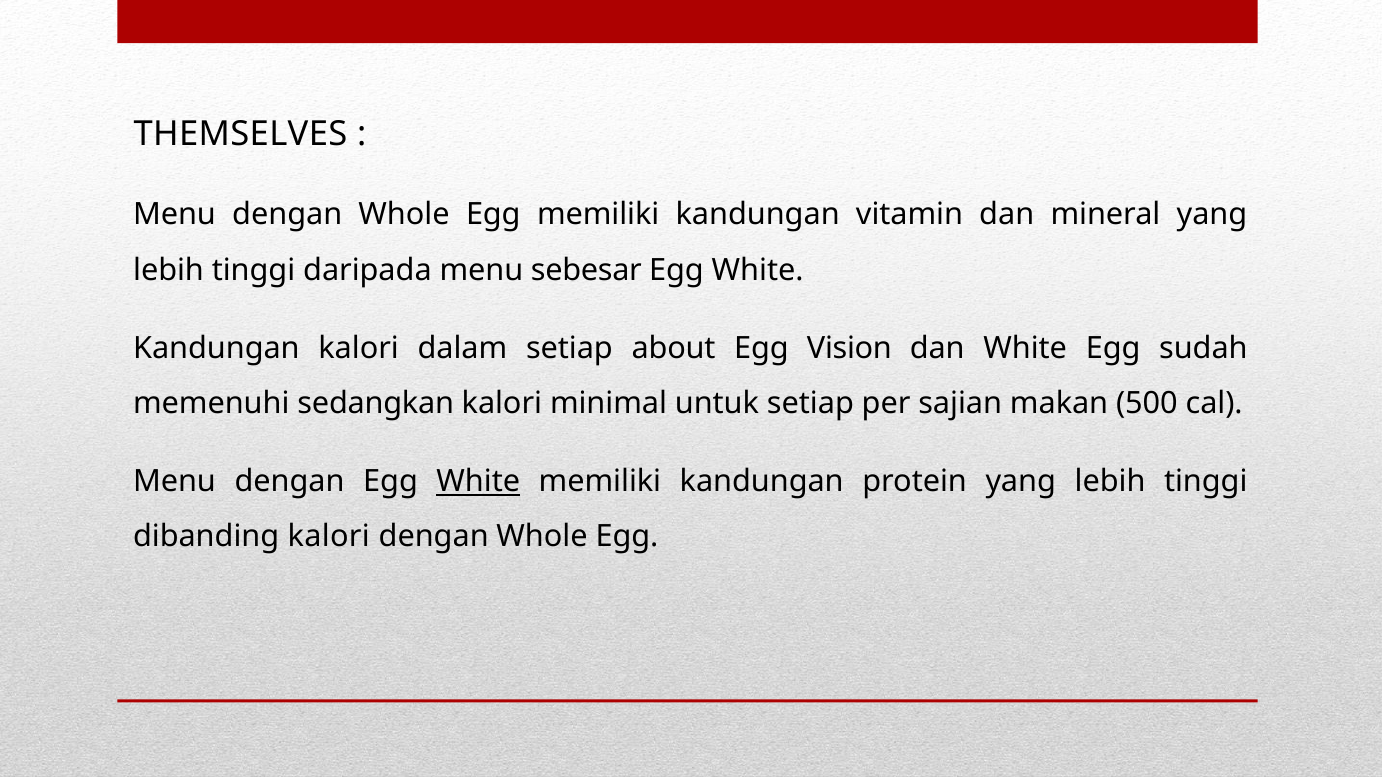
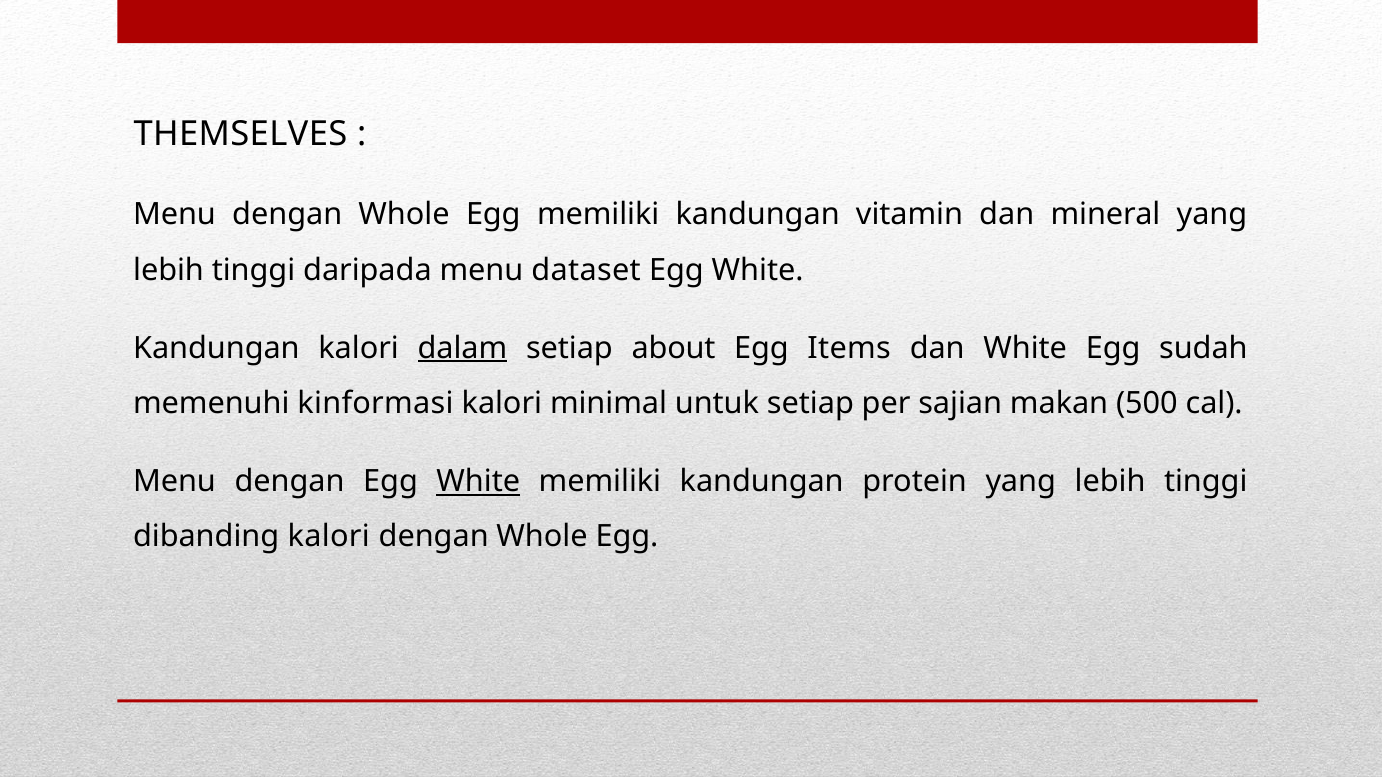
sebesar: sebesar -> dataset (586, 270)
dalam underline: none -> present (462, 348)
Vision: Vision -> Items (849, 348)
sedangkan: sedangkan -> kinformasi (376, 404)
